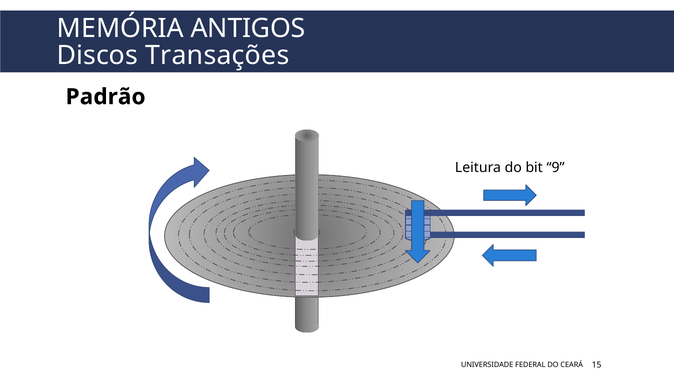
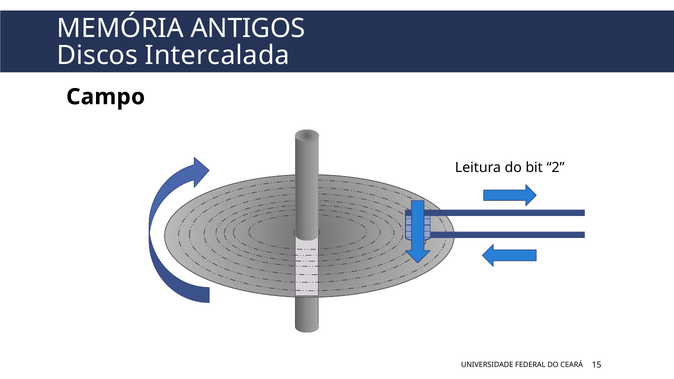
Transações: Transações -> Intercalada (217, 55)
Padrão: Padrão -> Campo (106, 97)
9: 9 -> 2 (556, 168)
